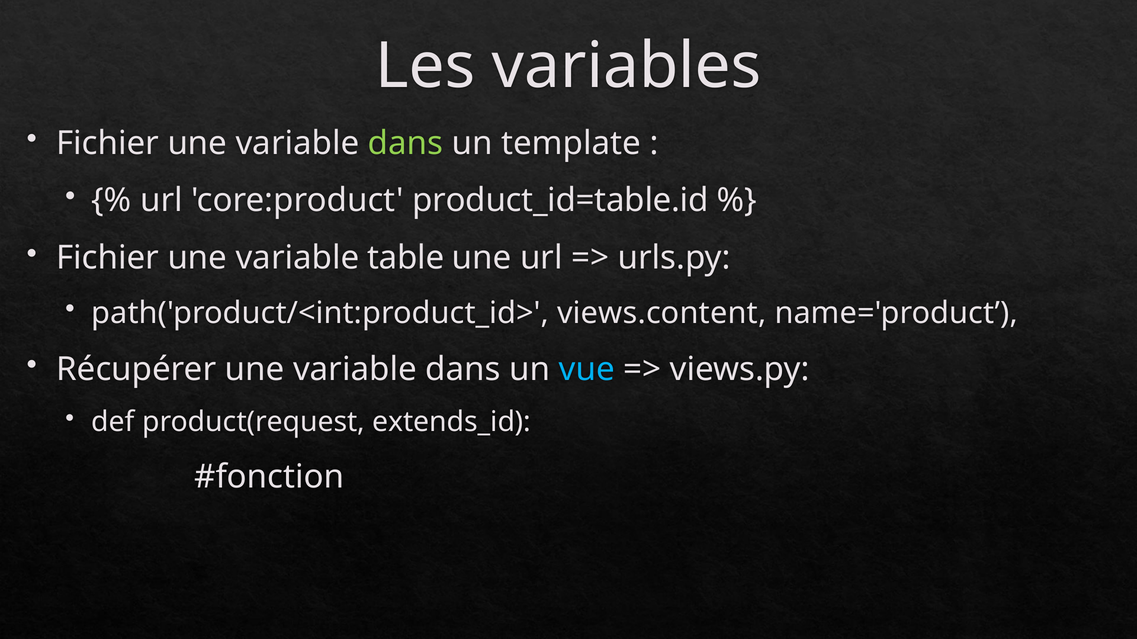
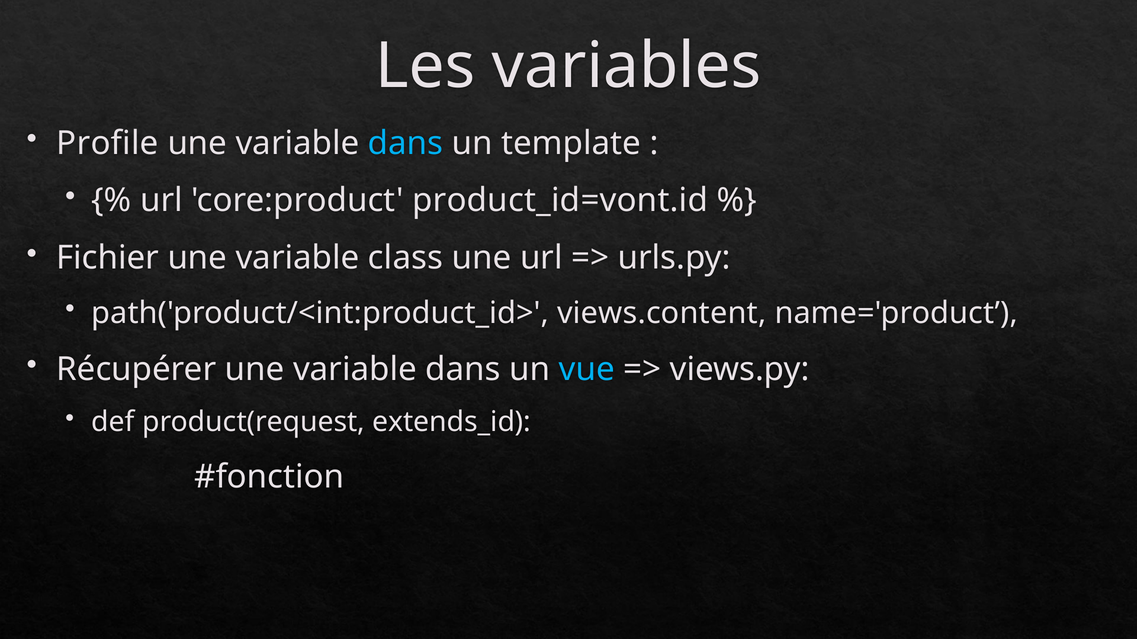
Fichier: Fichier -> Profile (108, 143)
dans colour: light green -> light blue (406, 143)
product_id=table.id: product_id=table.id -> product_id=vont.id (560, 201)
table: table -> class (406, 258)
